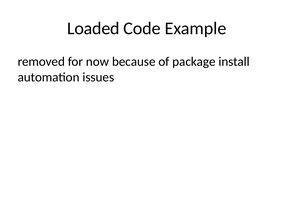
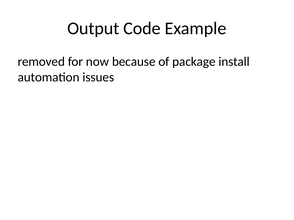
Loaded: Loaded -> Output (93, 28)
